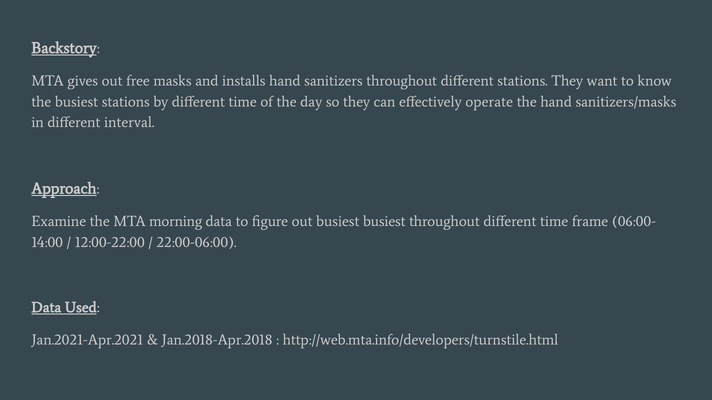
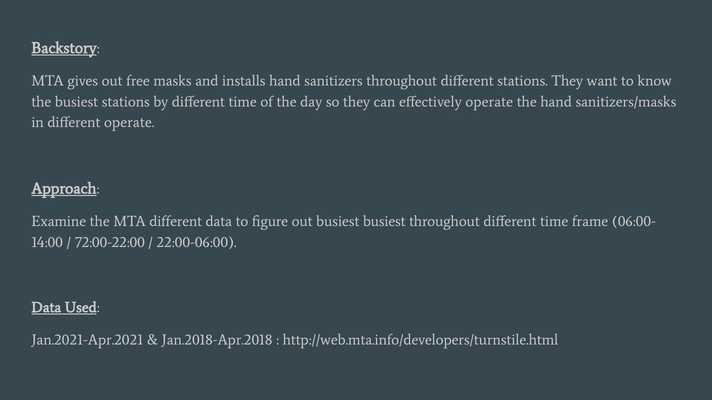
different interval: interval -> operate (129, 123)
MTA morning: morning -> different (176, 222)
12:00-22:00: 12:00-22:00 -> 72:00-22:00 (110, 242)
